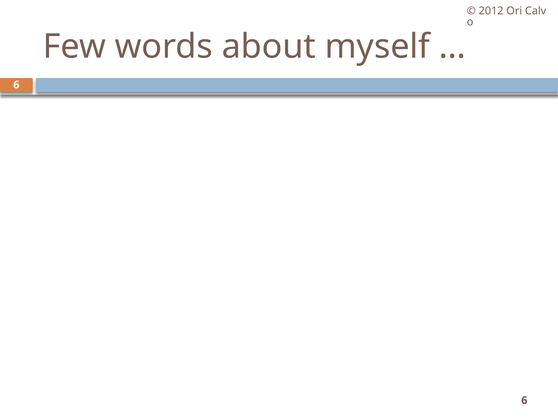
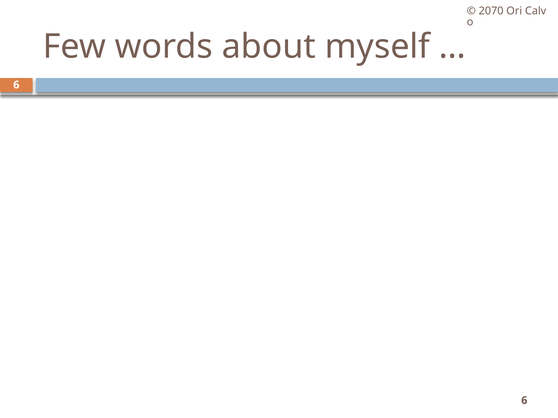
2012: 2012 -> 2070 (491, 11)
